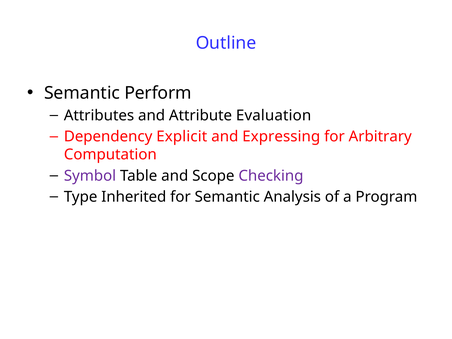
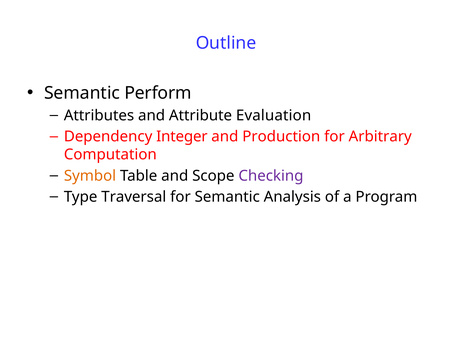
Explicit: Explicit -> Integer (182, 137)
Expressing: Expressing -> Production (281, 137)
Symbol colour: purple -> orange (90, 176)
Inherited: Inherited -> Traversal (134, 197)
